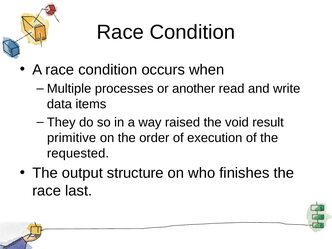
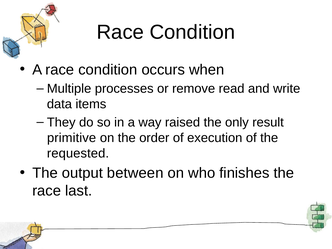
another: another -> remove (194, 89)
void: void -> only (237, 122)
structure: structure -> between (135, 173)
